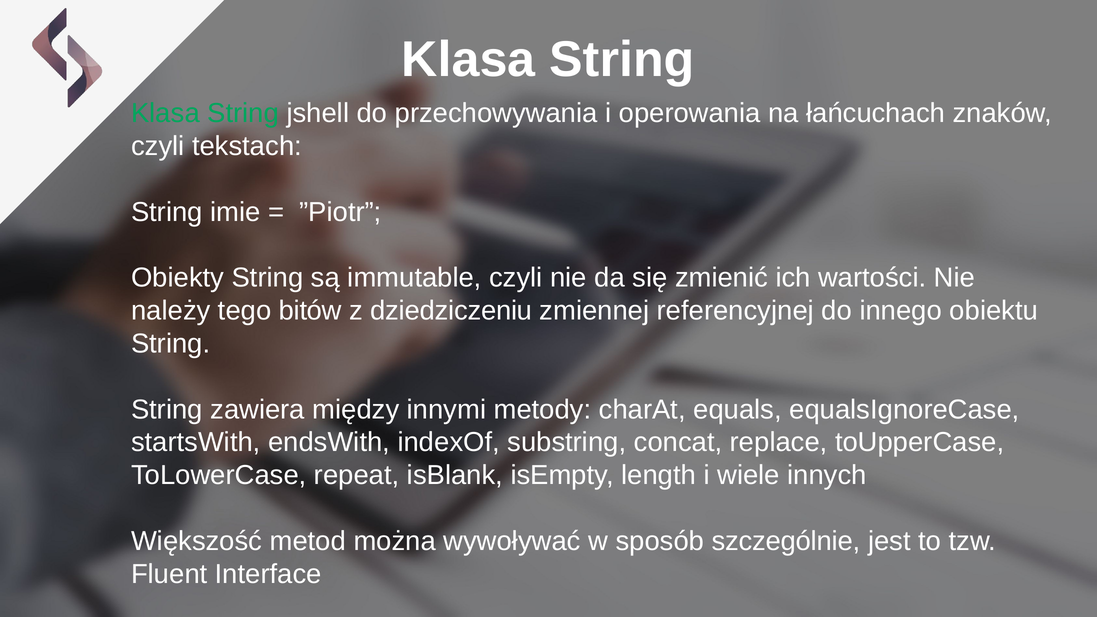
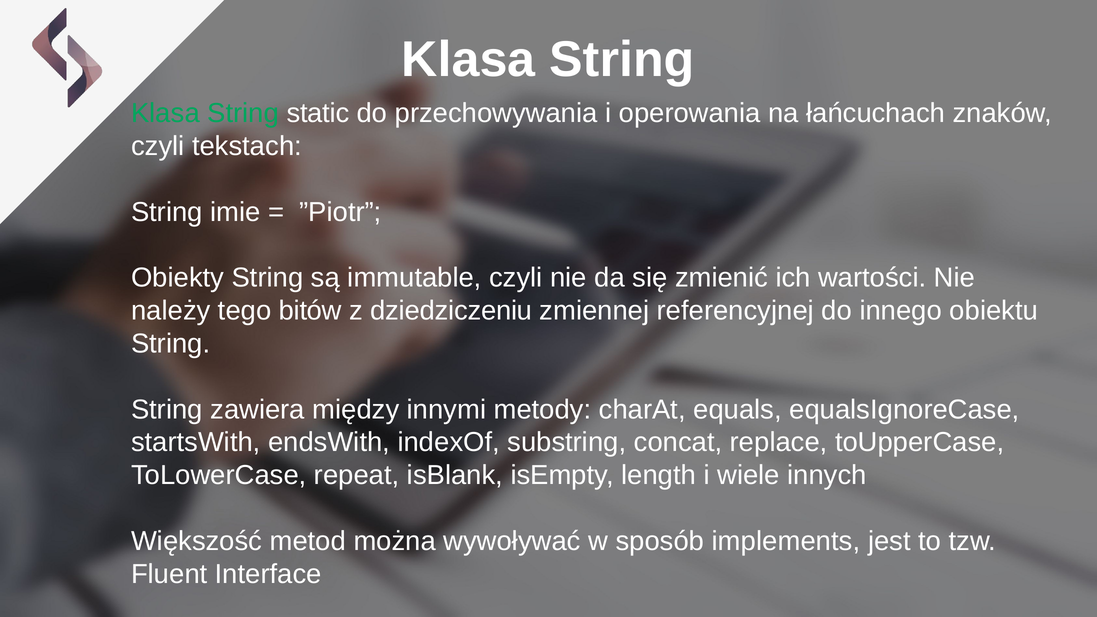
jshell: jshell -> static (318, 113)
szczególnie: szczególnie -> implements (786, 541)
